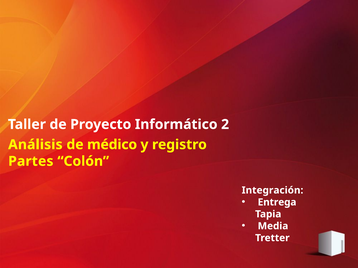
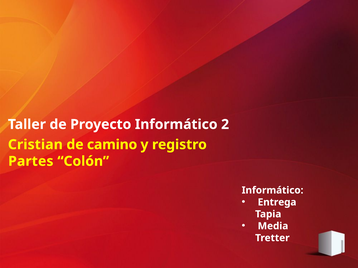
Análisis: Análisis -> Cristian (35, 145)
médico: médico -> camino (112, 145)
Integración: Integración -> Informático (273, 191)
